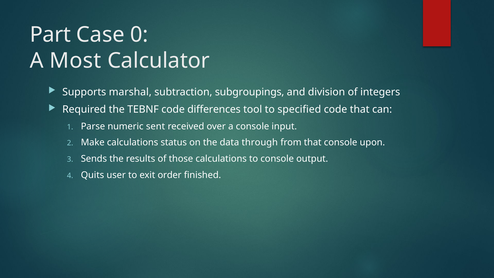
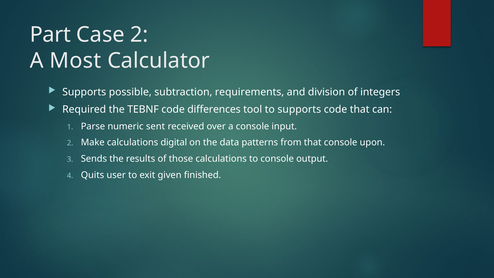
Case 0: 0 -> 2 (139, 35)
marshal: marshal -> possible (130, 92)
subgroupings: subgroupings -> requirements (250, 92)
to specified: specified -> supports (299, 109)
status: status -> digital (174, 143)
through: through -> patterns (260, 143)
order: order -> given (170, 175)
